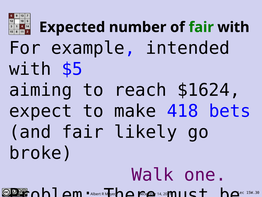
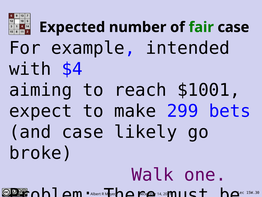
fair with: with -> case (233, 27)
$5: $5 -> $4 (72, 69)
$1624: $1624 -> $1001 (209, 90)
418: 418 -> 299 (183, 111)
and fair: fair -> case (83, 132)
